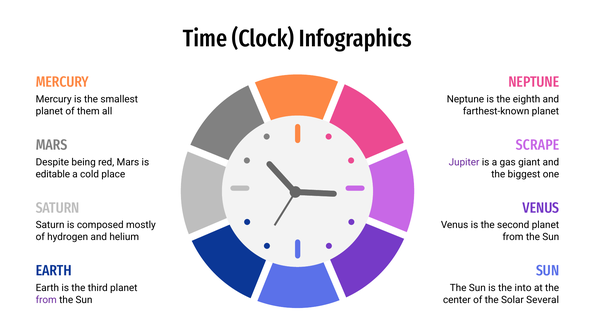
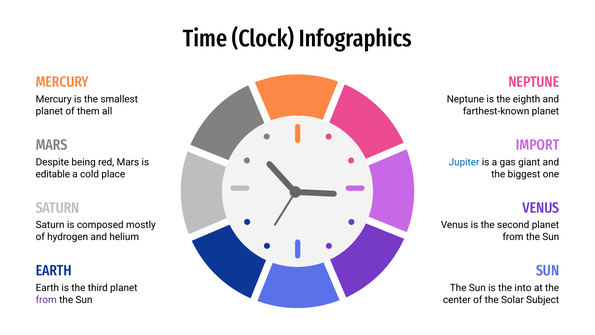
SCRAPE: SCRAPE -> IMPORT (538, 145)
Jupiter colour: purple -> blue (464, 162)
Several: Several -> Subject (543, 300)
